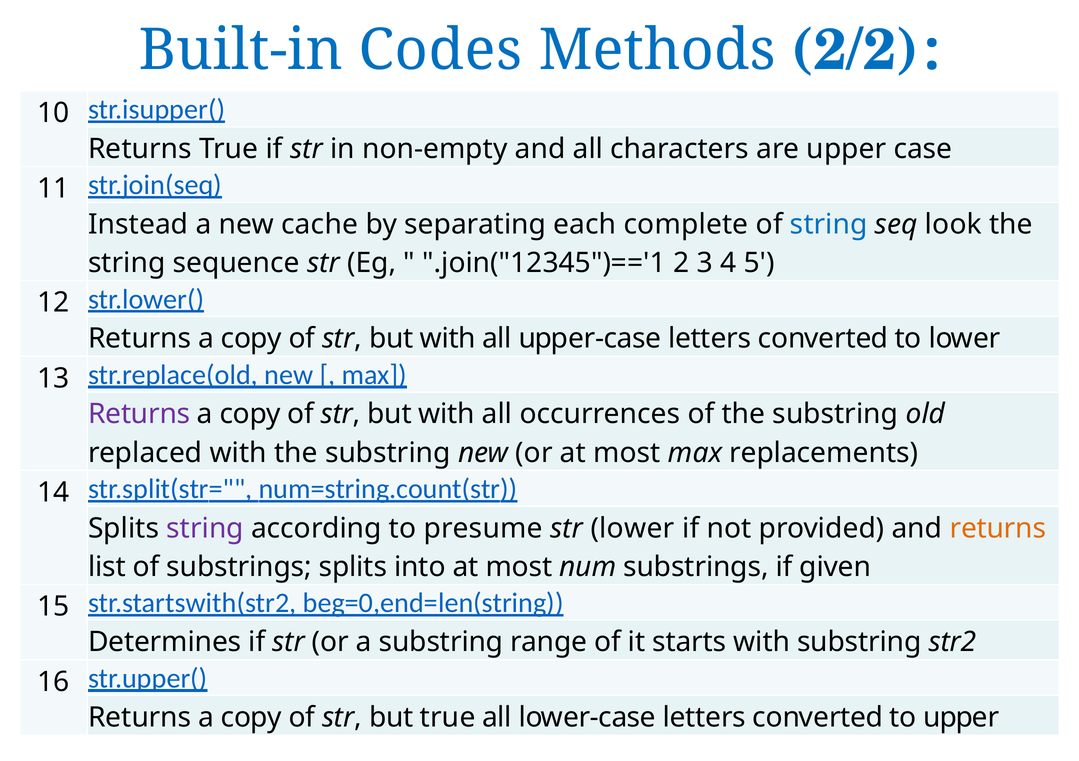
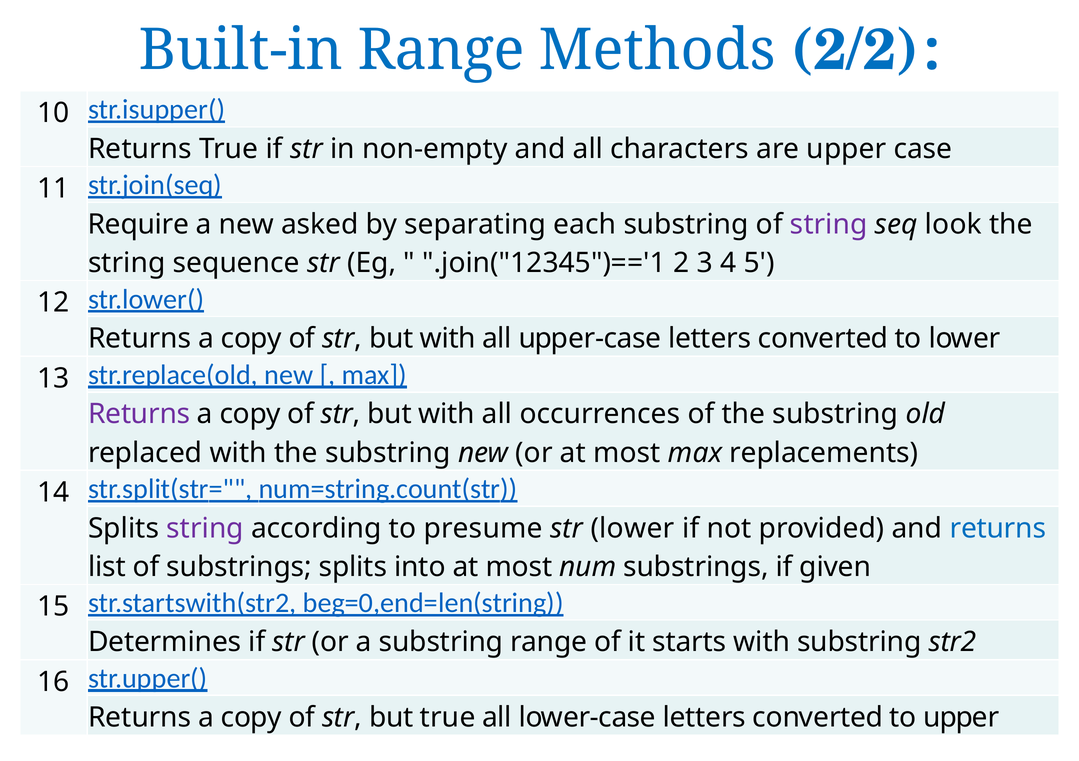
Built-in Codes: Codes -> Range (441, 50)
Instead: Instead -> Require (138, 224)
cache: cache -> asked (320, 224)
each complete: complete -> substring (686, 224)
string colour: blue -> purple (829, 224)
returns colour: orange -> blue (998, 528)
